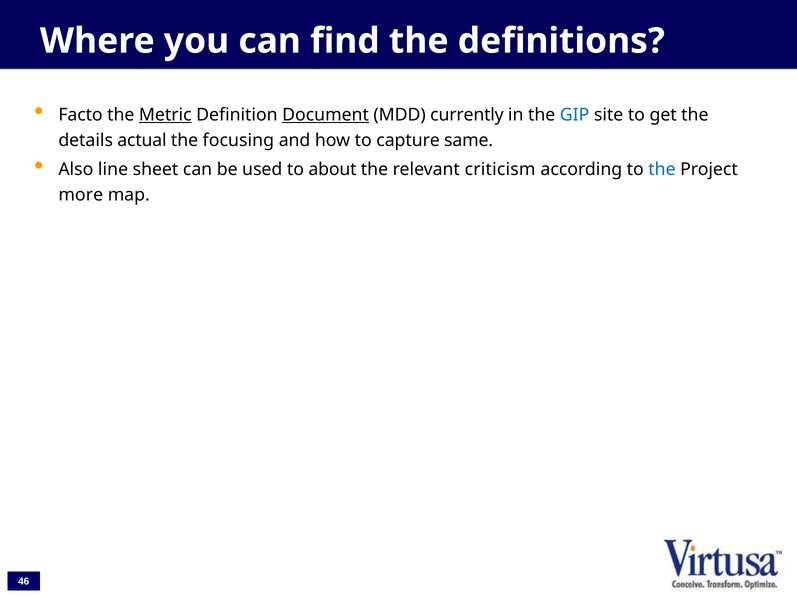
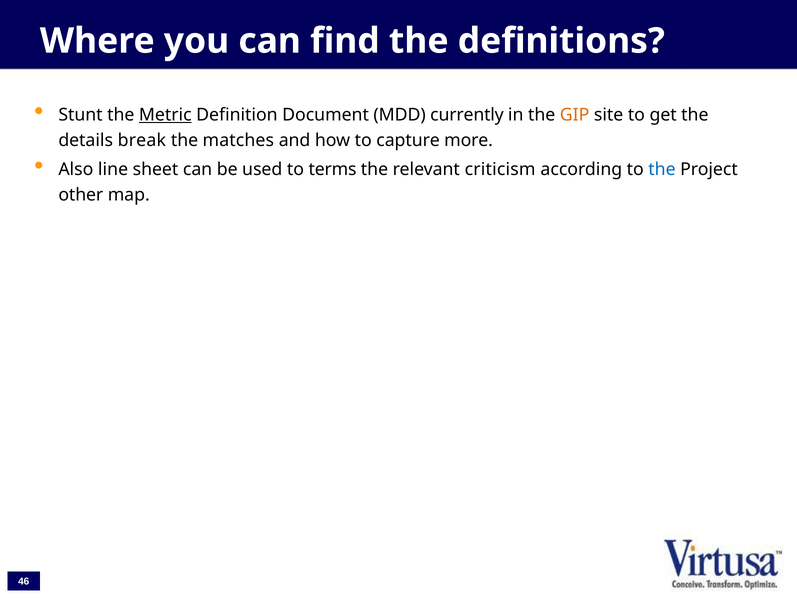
Facto: Facto -> Stunt (81, 115)
Document underline: present -> none (326, 115)
GIP colour: blue -> orange (575, 115)
actual: actual -> break (142, 141)
focusing: focusing -> matches (238, 141)
same: same -> more (469, 141)
about: about -> terms (333, 170)
more: more -> other (81, 195)
